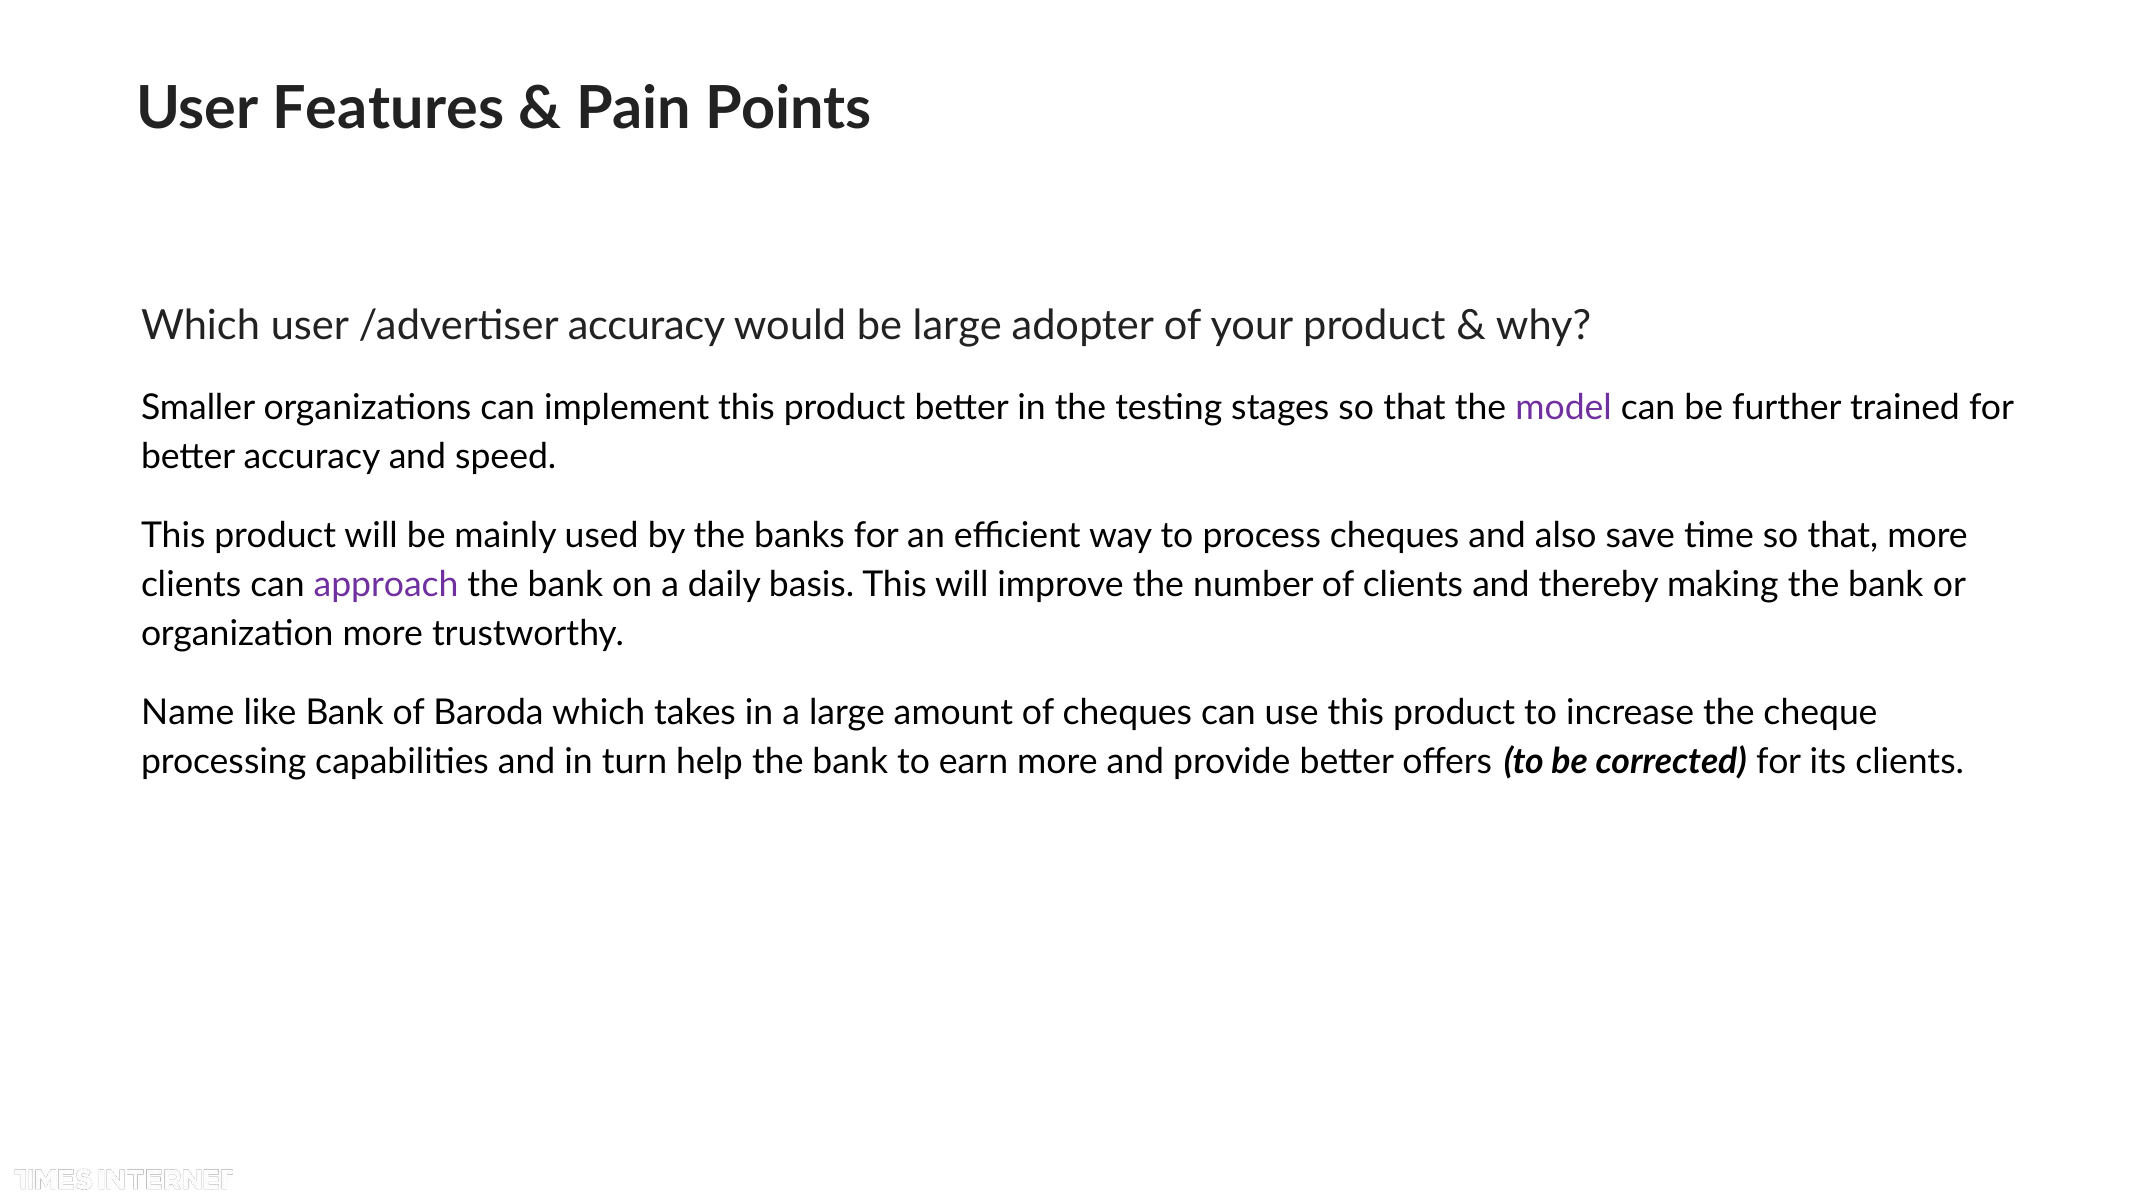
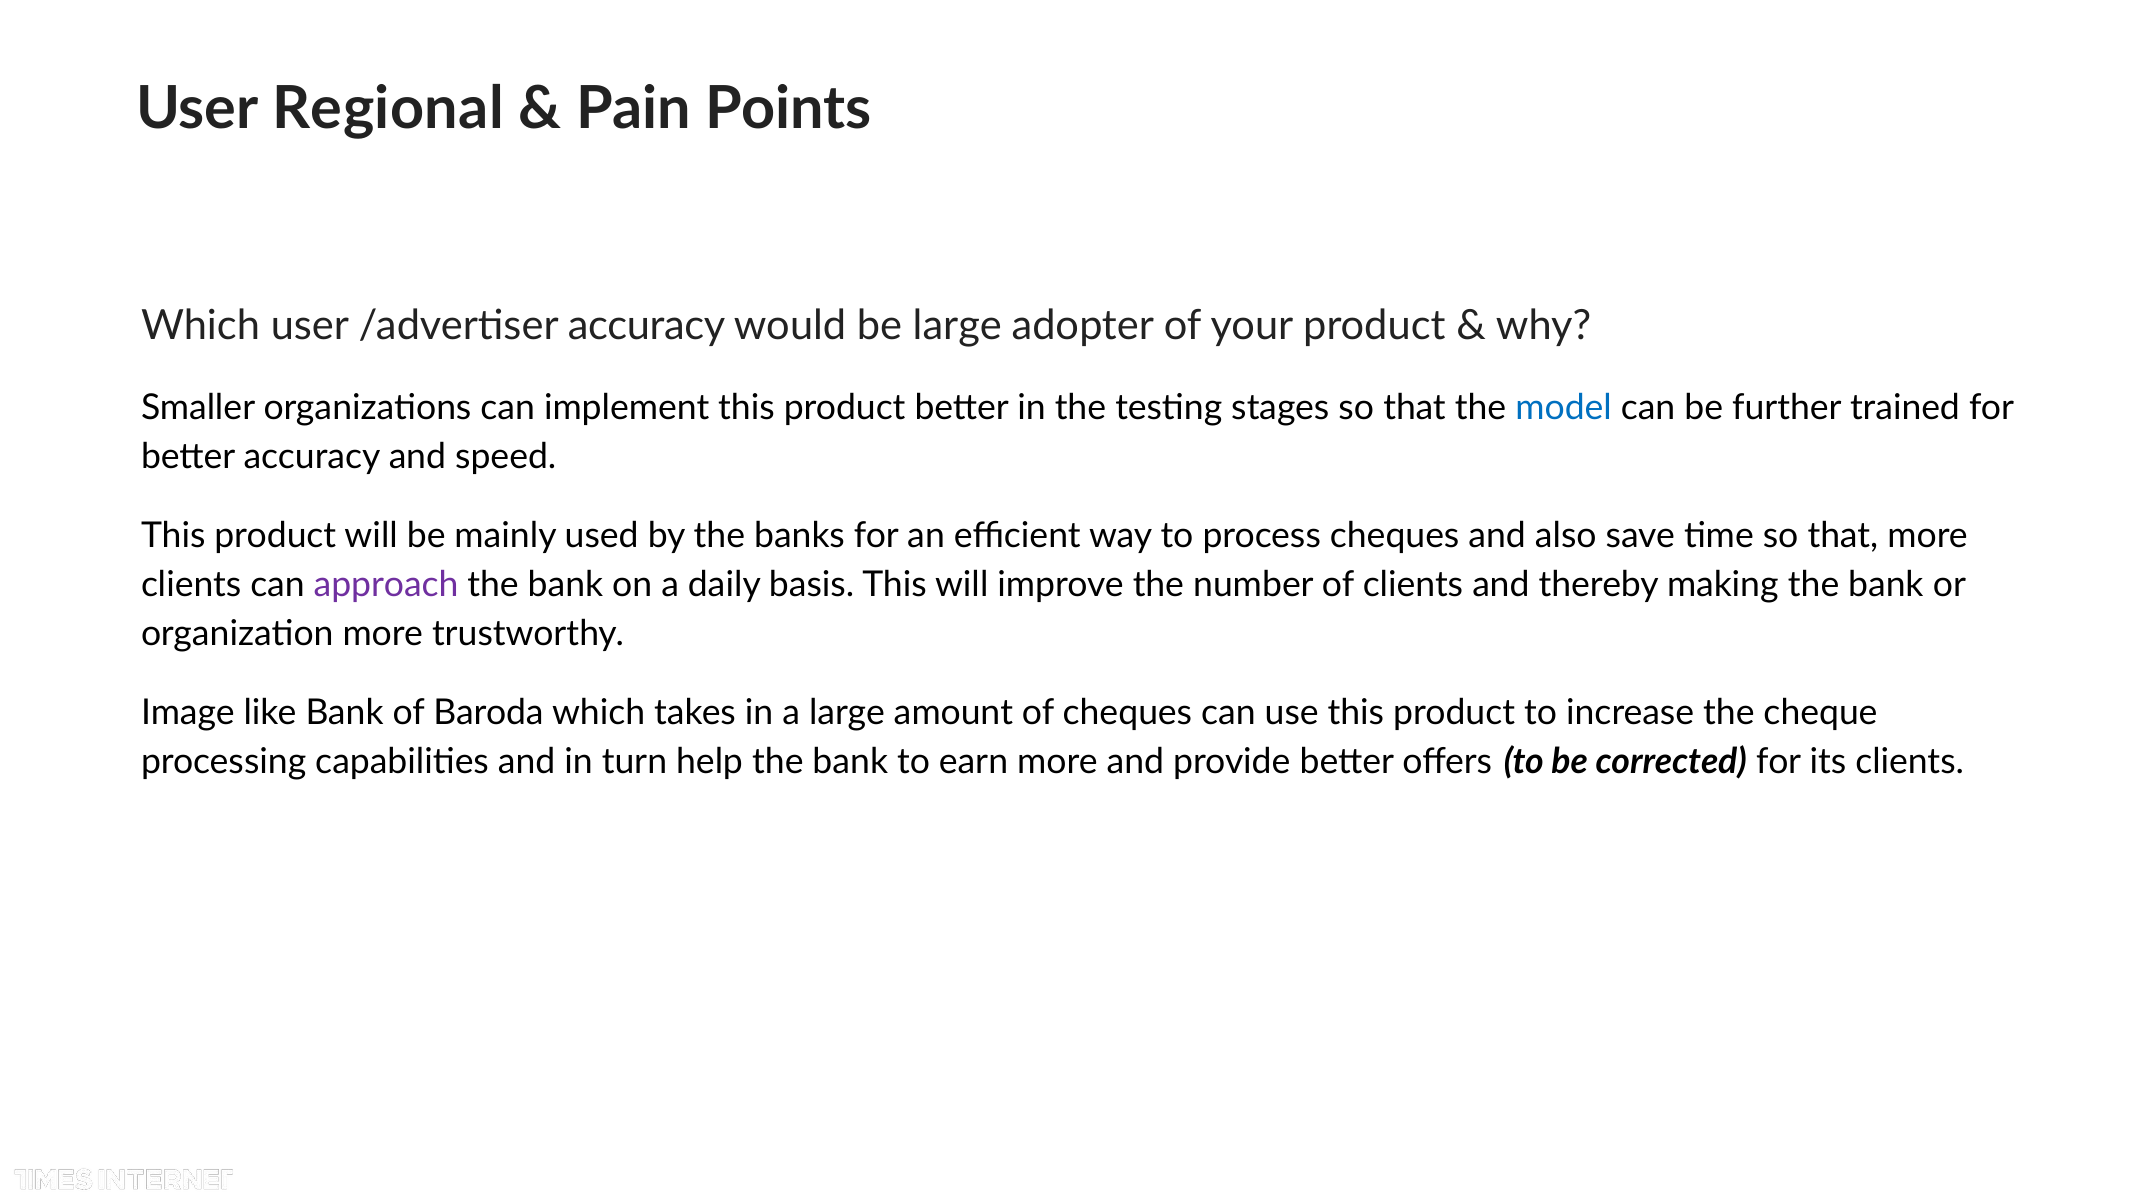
Features: Features -> Regional (388, 109)
model colour: purple -> blue (1564, 407)
Name: Name -> Image (188, 712)
